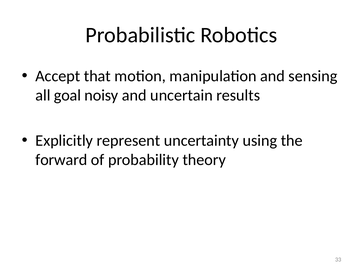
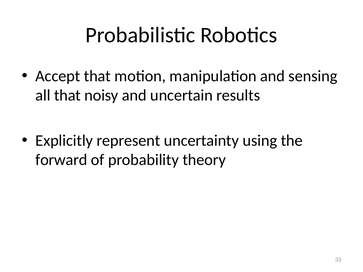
all goal: goal -> that (67, 96)
